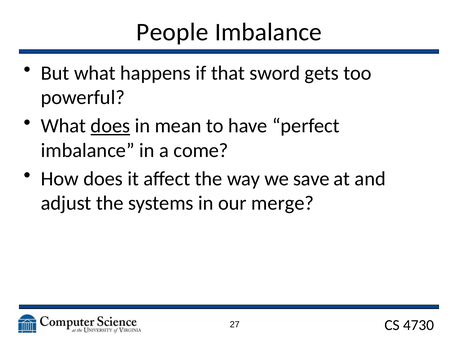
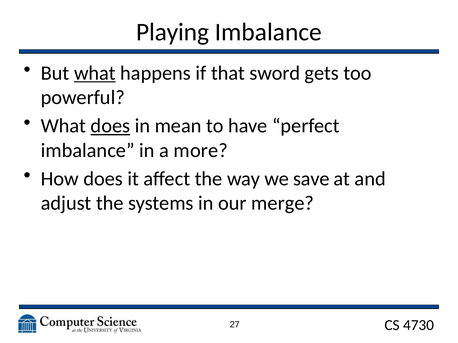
People: People -> Playing (173, 32)
what underline: none -> present (95, 73)
come: come -> more (201, 151)
